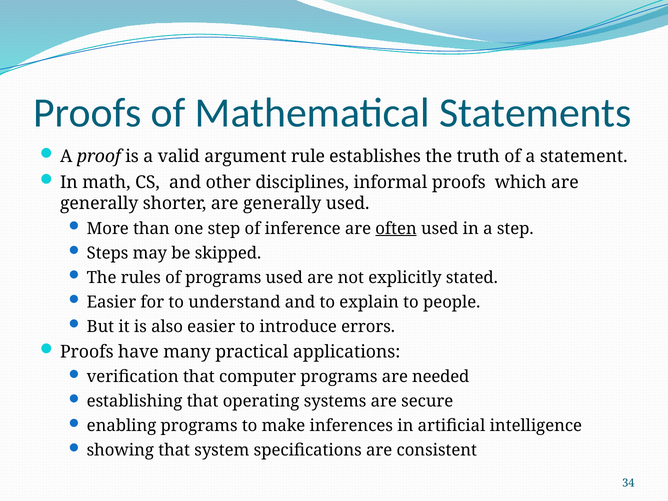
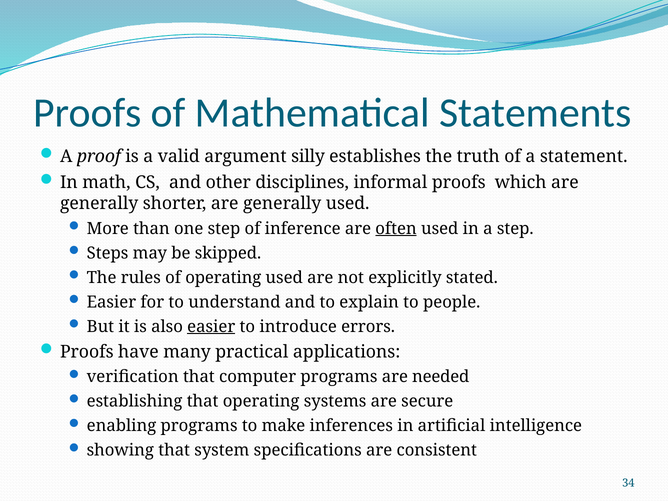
rule: rule -> silly (308, 156)
of programs: programs -> operating (223, 278)
easier underline: none -> present (211, 326)
